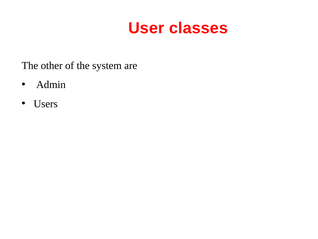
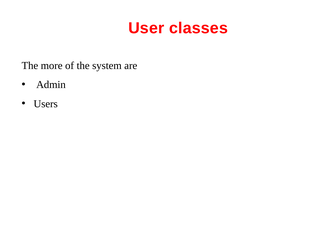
other: other -> more (52, 65)
